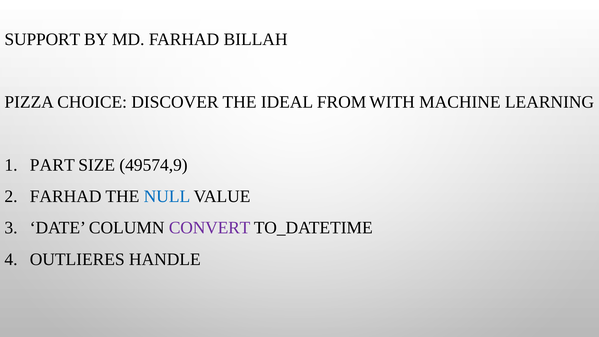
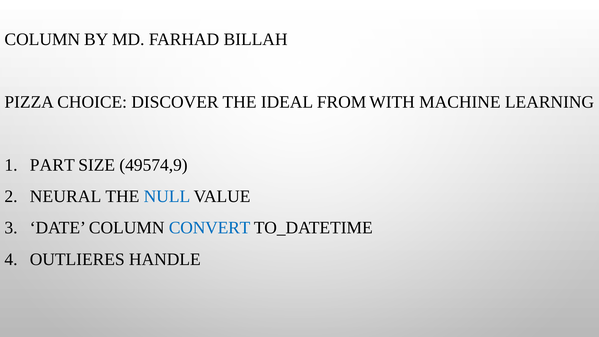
SUPPORT: SUPPORT -> COLUMN (42, 39)
FARHAD: FARHAD -> NEURAL (66, 196)
CONVERT colour: purple -> blue (210, 228)
